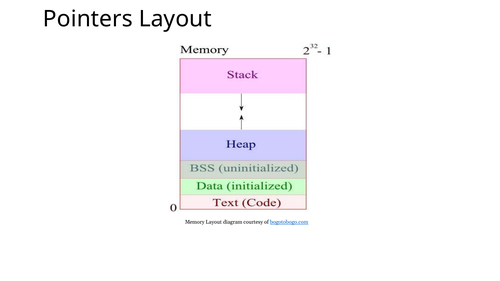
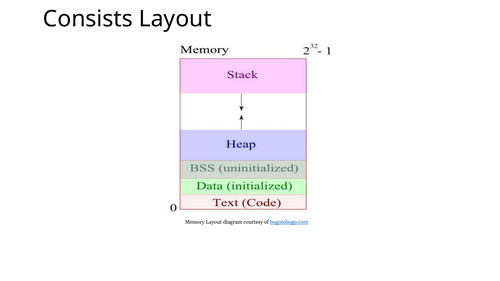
Pointers: Pointers -> Consists (88, 19)
